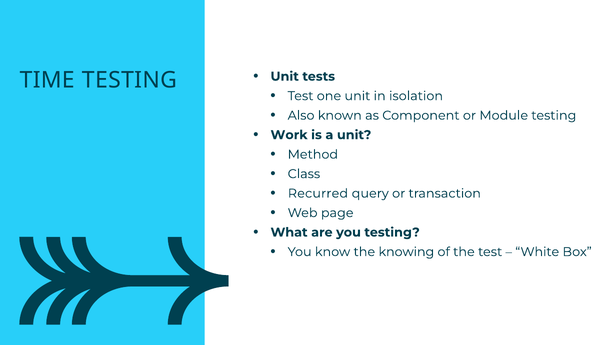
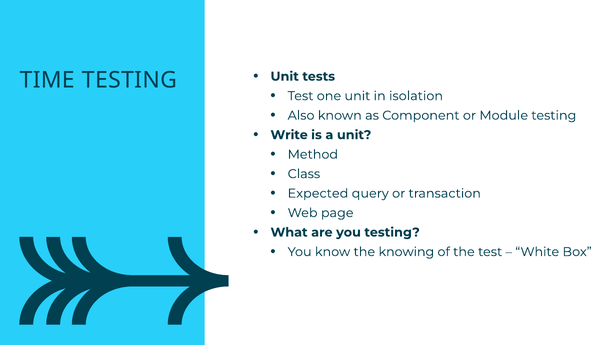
Work: Work -> Write (289, 135)
Recurred: Recurred -> Expected (318, 193)
